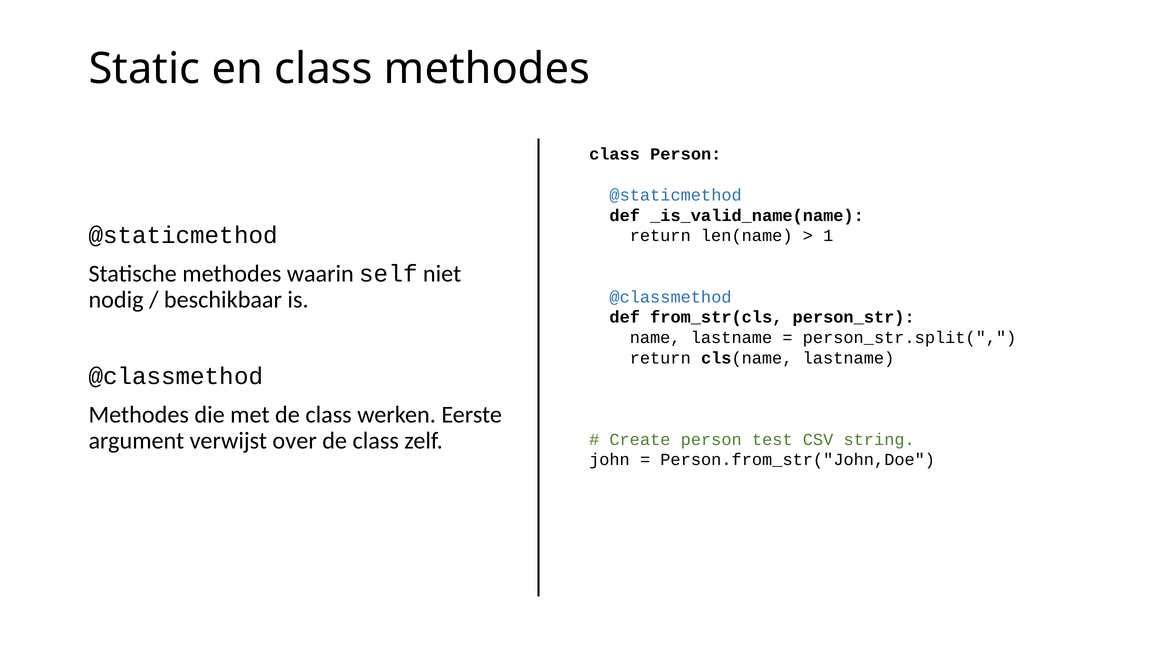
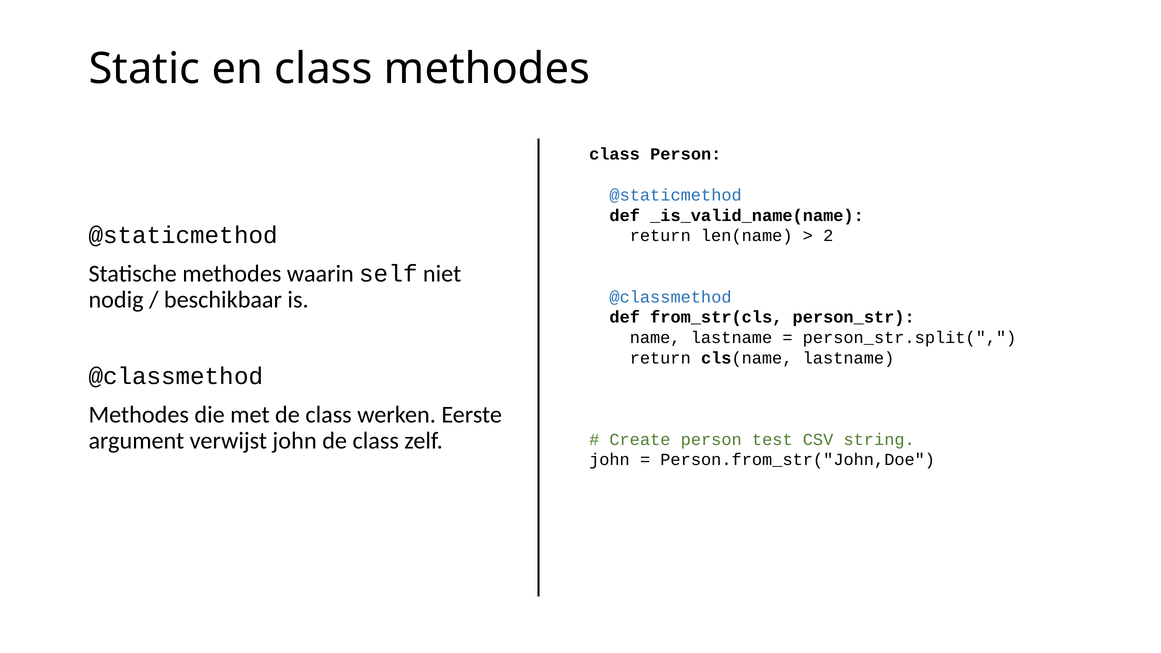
1: 1 -> 2 (828, 236)
verwijst over: over -> john (295, 441)
